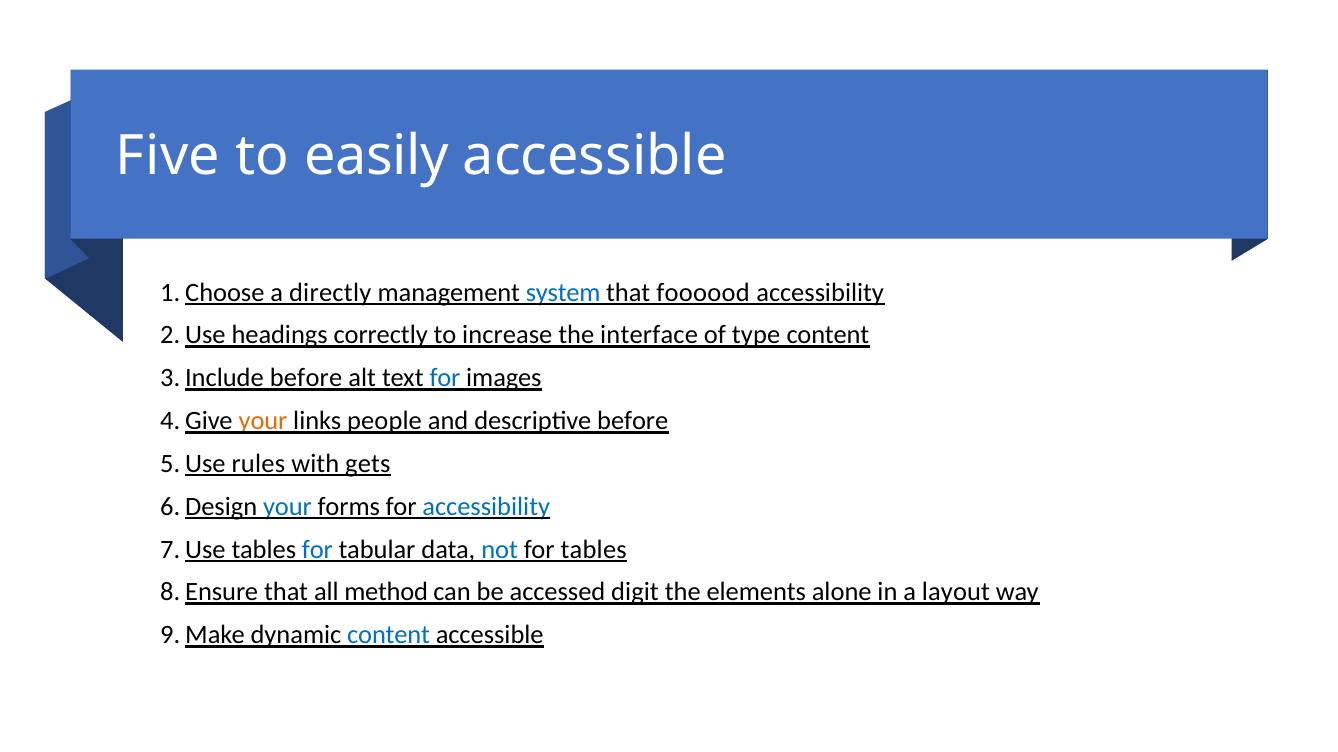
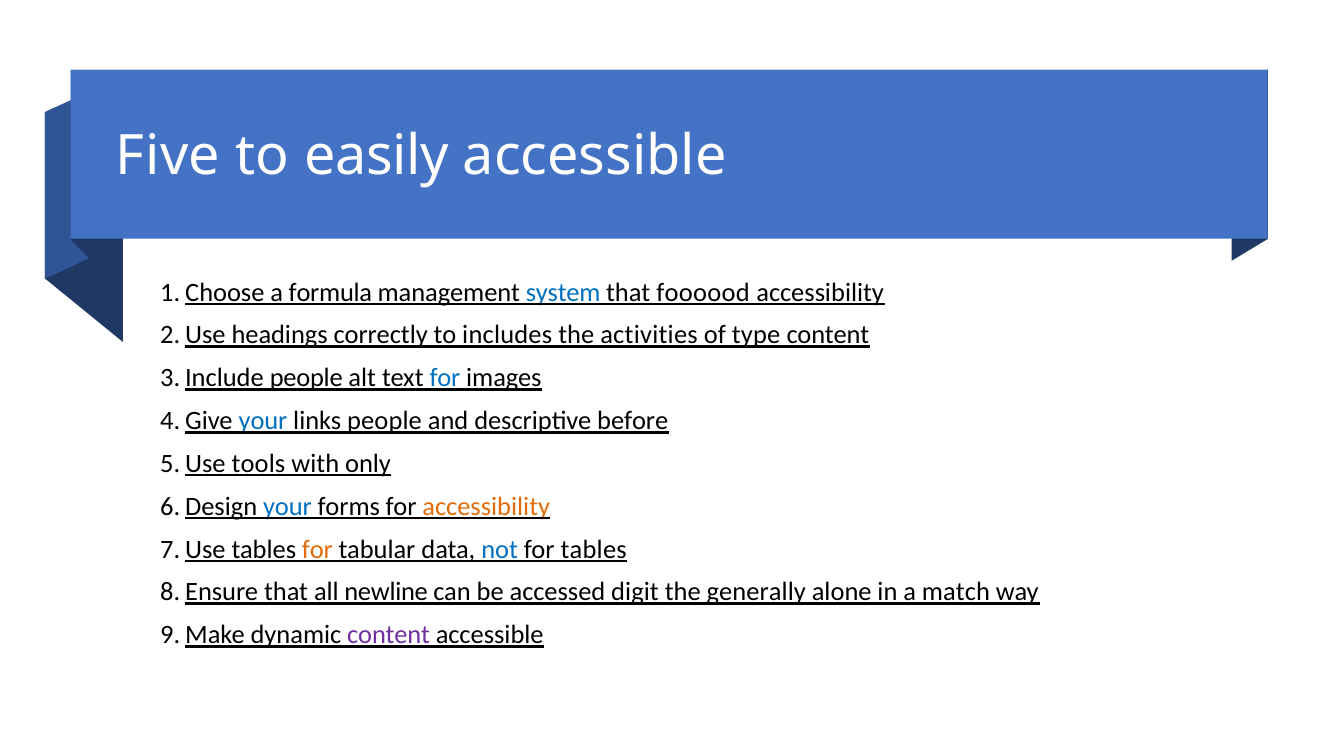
directly: directly -> formula (330, 293)
increase: increase -> includes (507, 336)
interface: interface -> activities (649, 336)
before: before -> people (306, 378)
your colour: orange -> blue (263, 421)
rules: rules -> tools (258, 464)
gets: gets -> only (368, 464)
accessibility colour: blue -> orange (486, 507)
for colour: blue -> orange (317, 550)
method: method -> newline (386, 593)
elements: elements -> generally (756, 593)
layout: layout -> match (956, 593)
content colour: blue -> purple (389, 636)
